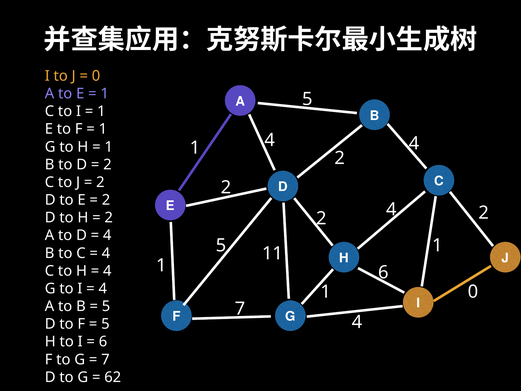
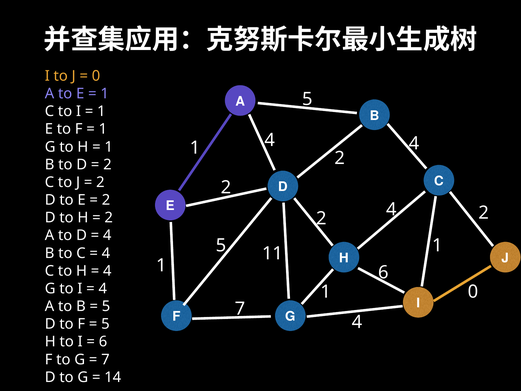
62: 62 -> 14 (113, 377)
